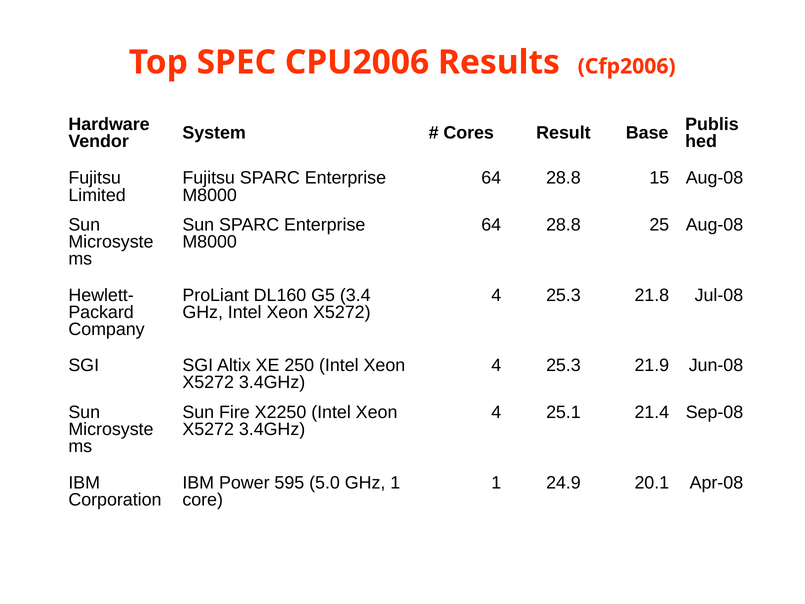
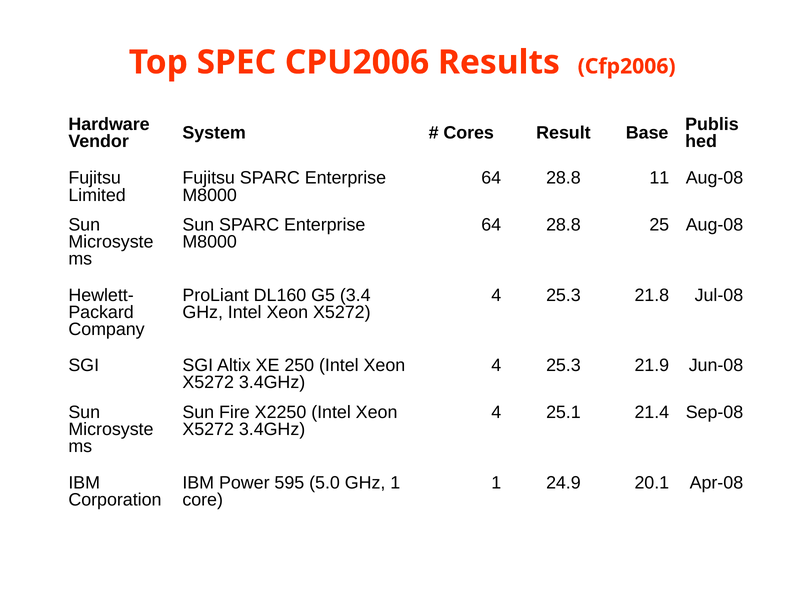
15: 15 -> 11 (659, 178)
